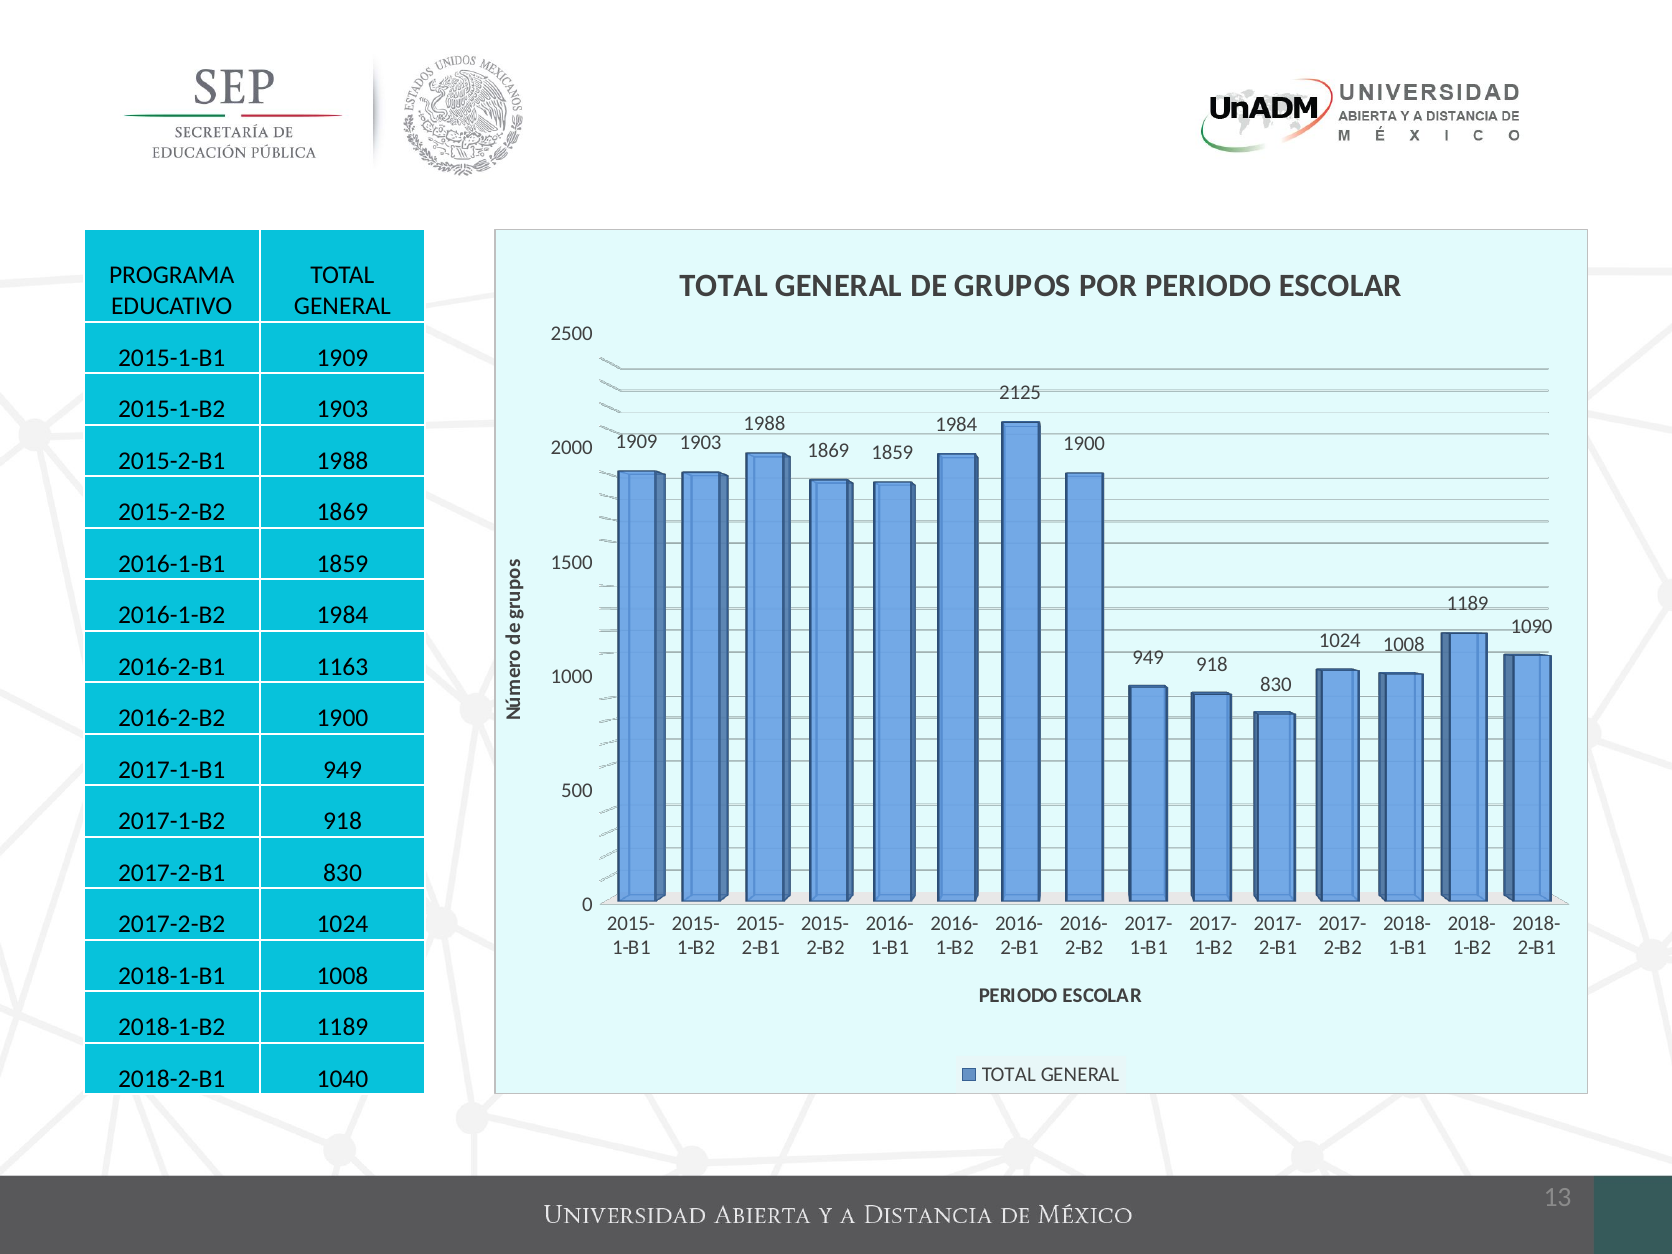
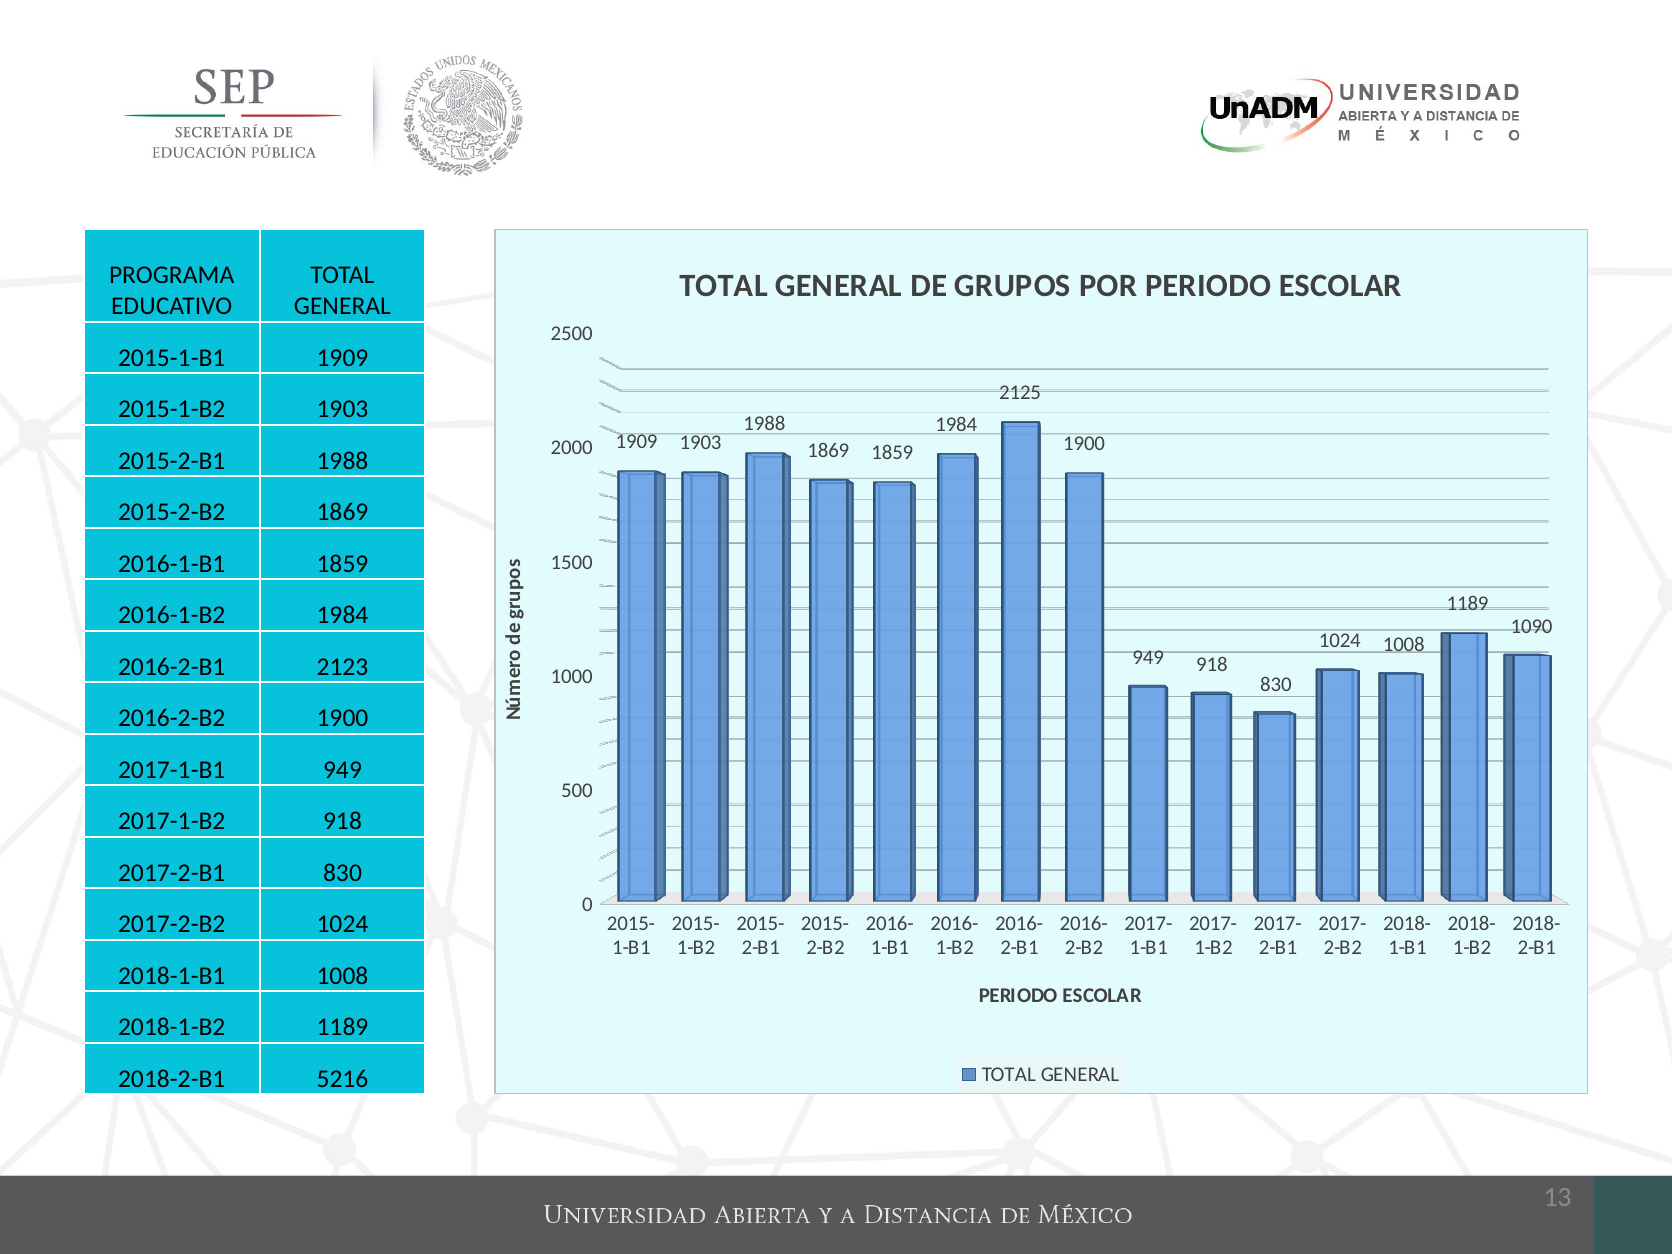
1163: 1163 -> 2123 (342, 667)
1040: 1040 -> 5216 (342, 1079)
